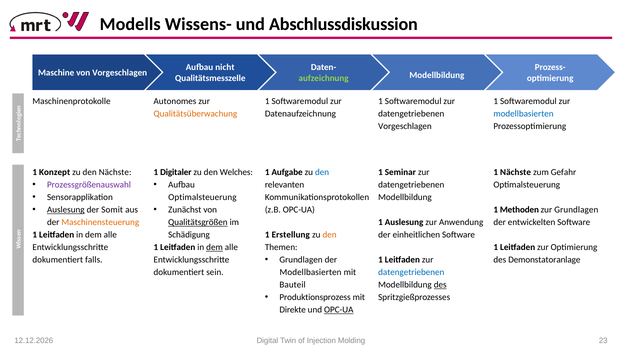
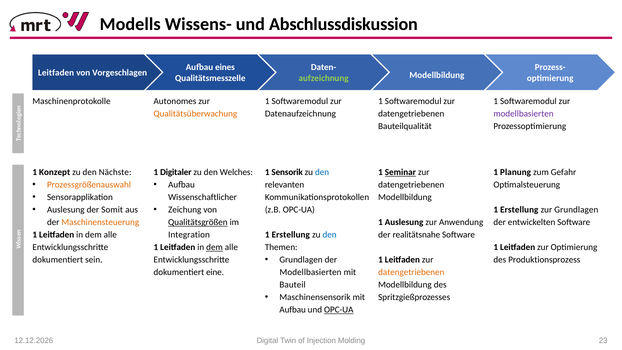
nicht: nicht -> eines (225, 67)
Maschine: Maschine -> Leitfaden (56, 73)
modellbasierten colour: blue -> purple (524, 114)
Vorgeschlagen: Vorgeschlagen -> Bauteilqualität (405, 126)
Aufgabe: Aufgabe -> Sensorik (287, 172)
Seminar underline: none -> present (400, 172)
1 Nächste: Nächste -> Planung (516, 172)
Prozessgrößenauswahl colour: purple -> orange (89, 185)
Optimalsteuerung: Optimalsteuerung -> Wissenschaftlicher (203, 197)
Auslesung underline: present -> none (66, 210)
Zunächst: Zunächst -> Zeichung (185, 210)
Methoden: Methoden -> Erstellung (519, 210)
Schädigung: Schädigung -> Integration (189, 235)
den colour: orange -> blue (330, 235)
einheitlichen: einheitlichen -> realitätsnahe (416, 235)
Demonstatoranlage: Demonstatoranlage -> Produktionsprozess (544, 260)
falls: falls -> sein (94, 260)
sein: sein -> eine (215, 272)
datengetriebenen colour: blue -> orange (411, 272)
des underline: present -> none (440, 285)
Produktionsprozess: Produktionsprozess -> Maschinensensorik (315, 297)
Direkte: Direkte -> Aufbau (293, 310)
